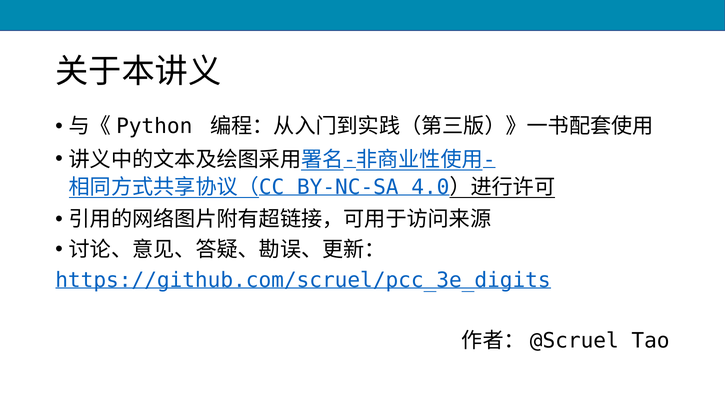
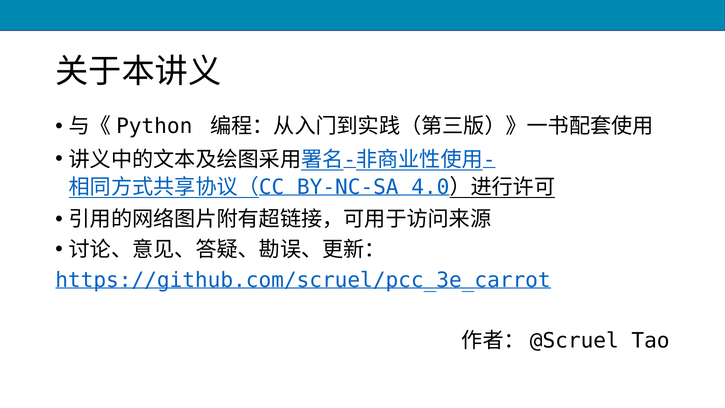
https://github.com/scruel/pcc_3e_digits: https://github.com/scruel/pcc_3e_digits -> https://github.com/scruel/pcc_3e_carrot (303, 280)
